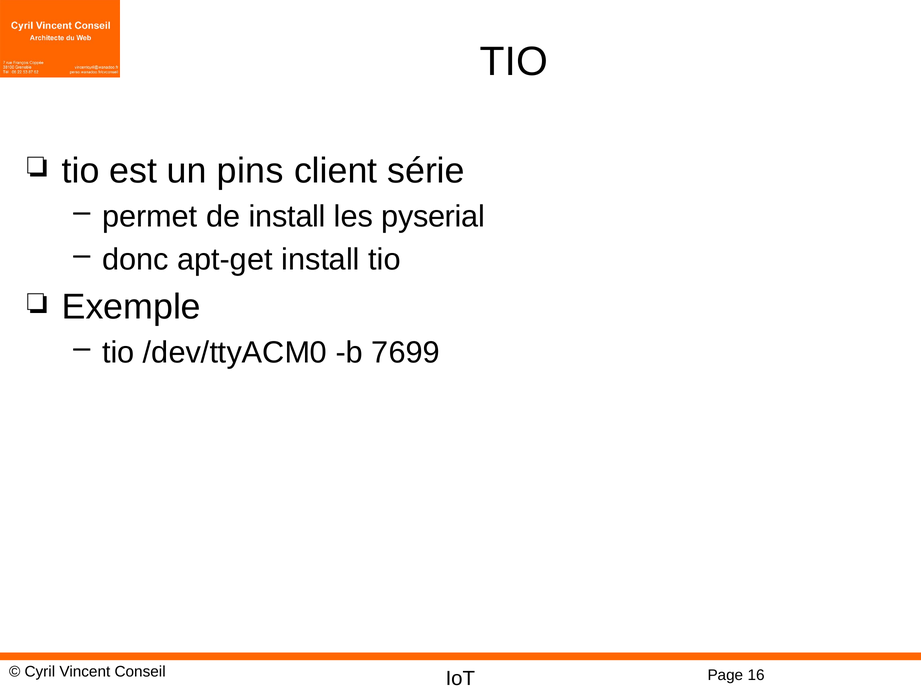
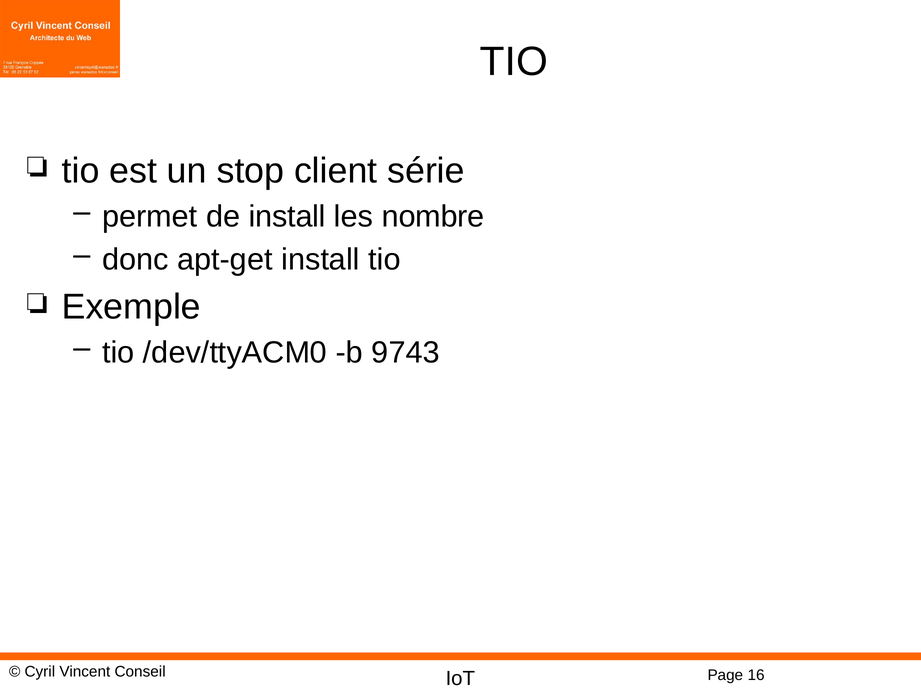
pins: pins -> stop (250, 171)
pyserial: pyserial -> nombre (433, 217)
7699: 7699 -> 9743 (406, 353)
